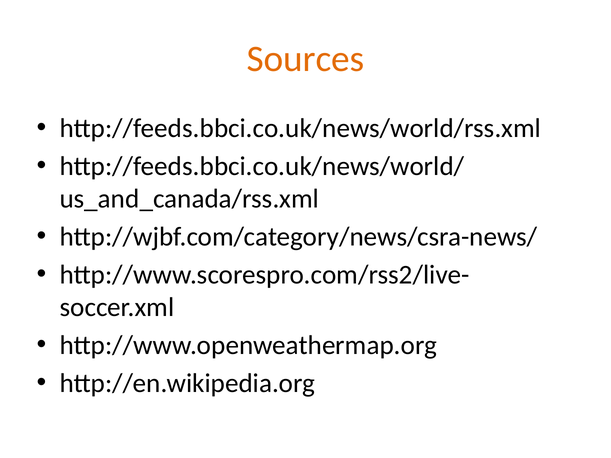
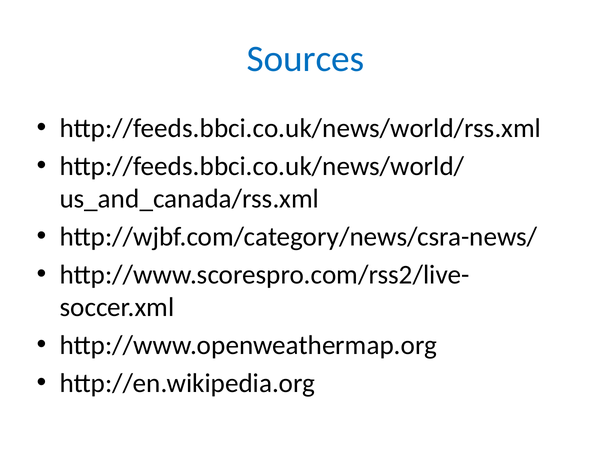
Sources colour: orange -> blue (306, 59)
